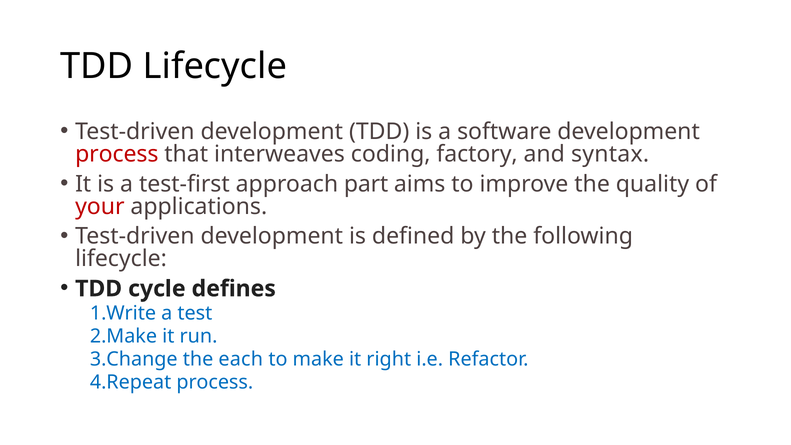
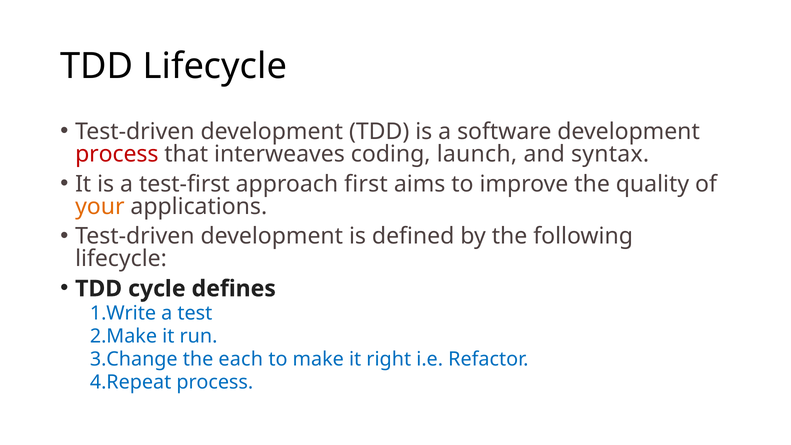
factory: factory -> launch (477, 154)
part: part -> first (366, 184)
your colour: red -> orange (100, 206)
